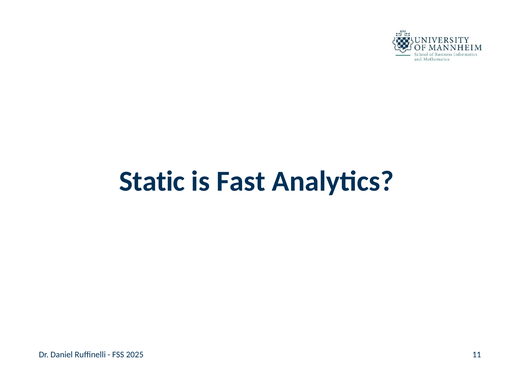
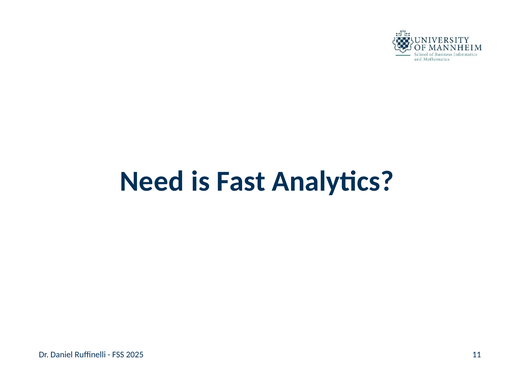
Static: Static -> Need (152, 181)
